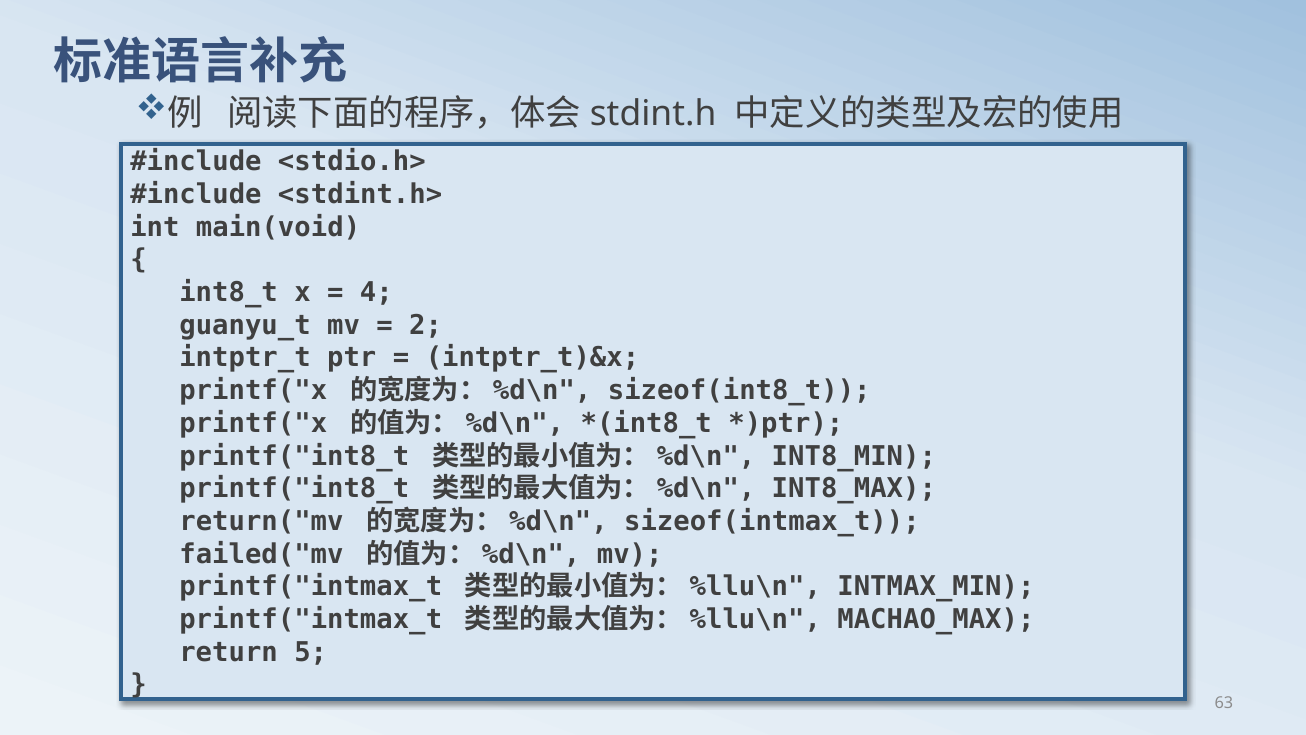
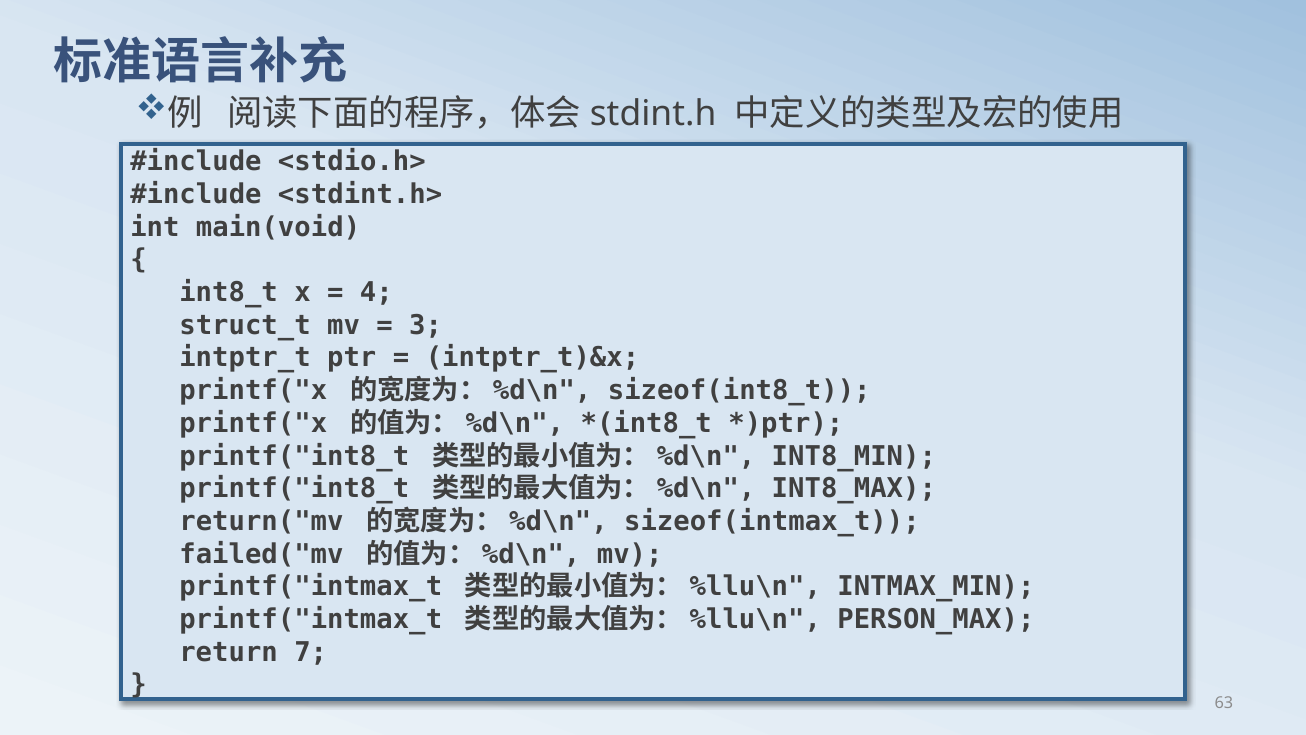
guanyu_t: guanyu_t -> struct_t (245, 325)
2: 2 -> 3 (426, 325)
MACHAO_MAX: MACHAO_MAX -> PERSON_MAX (936, 619)
5: 5 -> 7 (311, 652)
